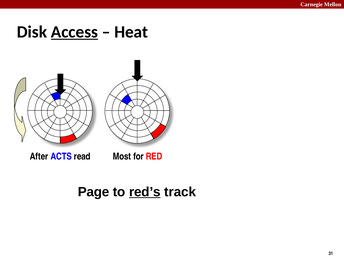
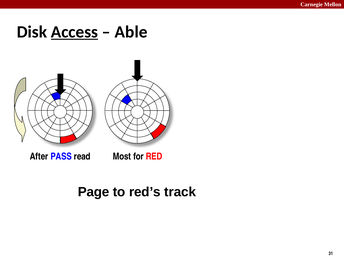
Heat: Heat -> Able (131, 32)
ACTS: ACTS -> PASS (61, 157)
red’s underline: present -> none (145, 192)
